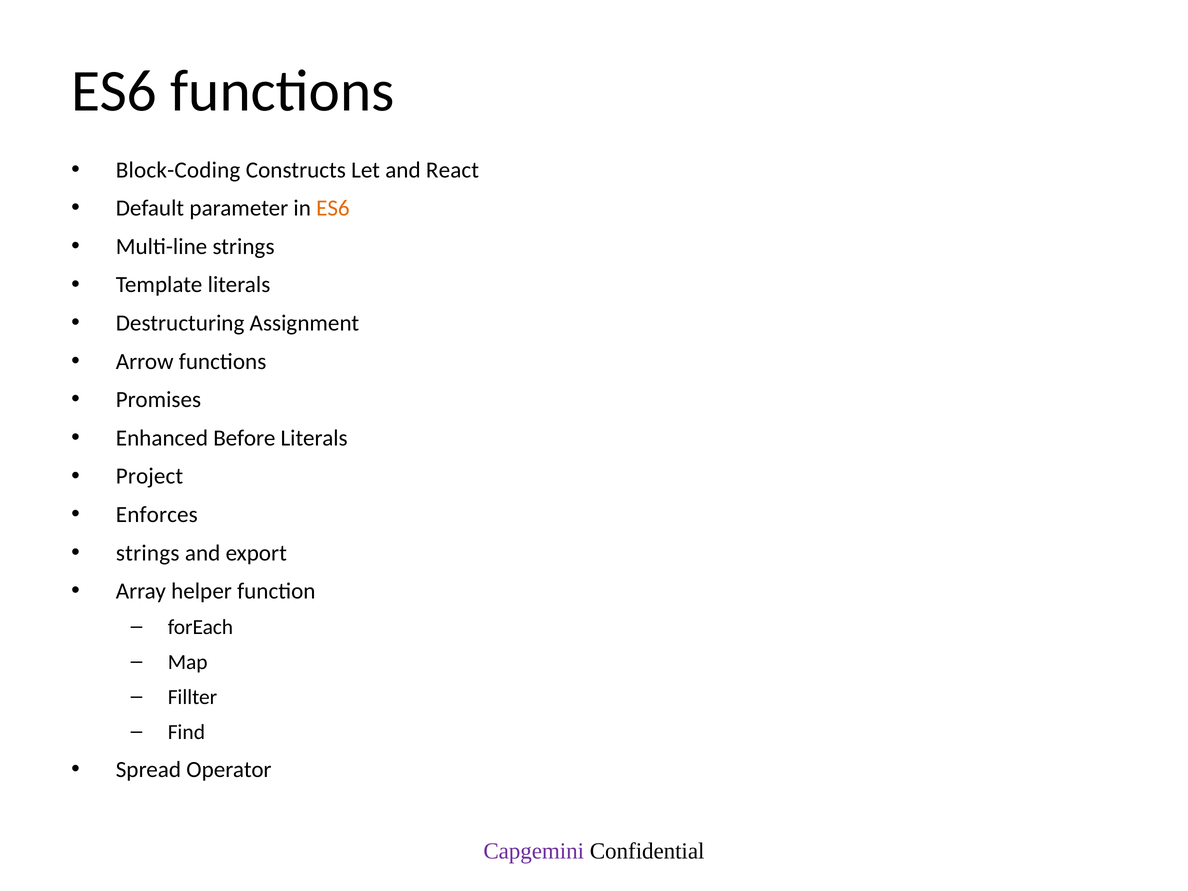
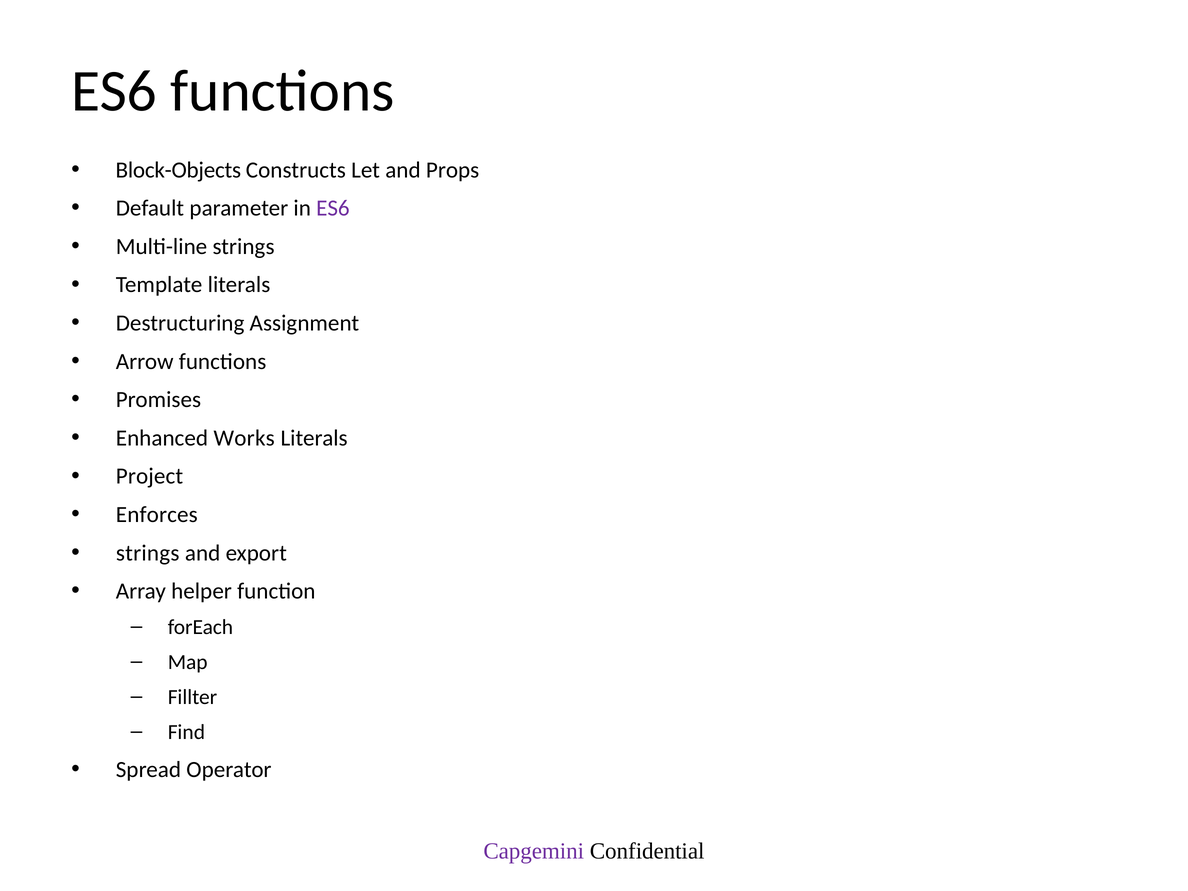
Block-Coding: Block-Coding -> Block-Objects (178, 170)
React: React -> Props (453, 170)
ES6 colour: orange -> purple (333, 208)
Before: Before -> Works (244, 438)
